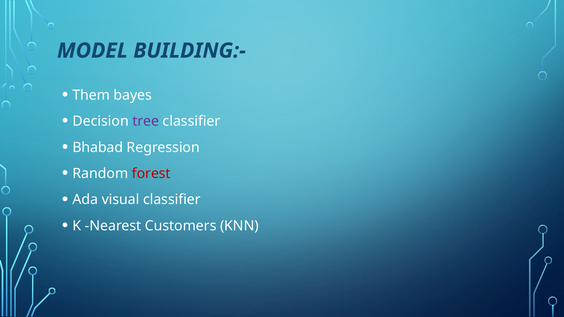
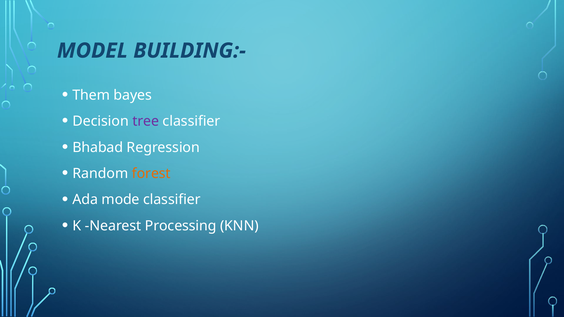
forest colour: red -> orange (151, 174)
visual: visual -> mode (121, 200)
Customers: Customers -> Processing (181, 226)
